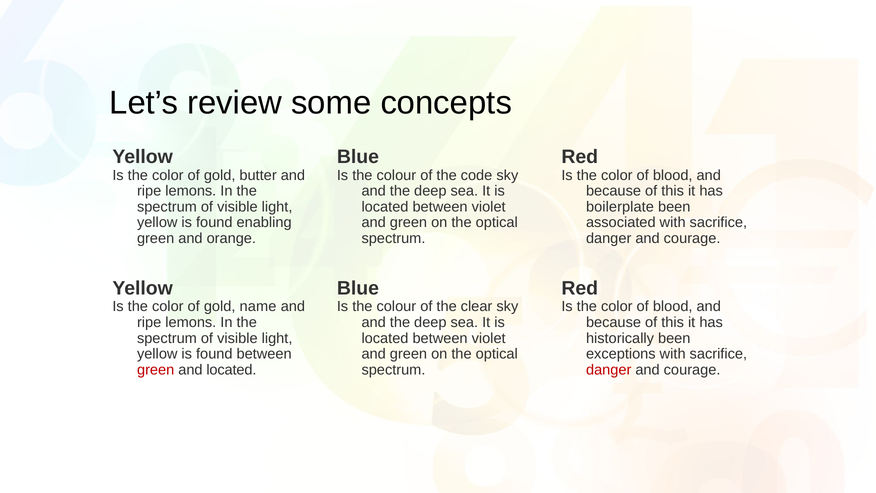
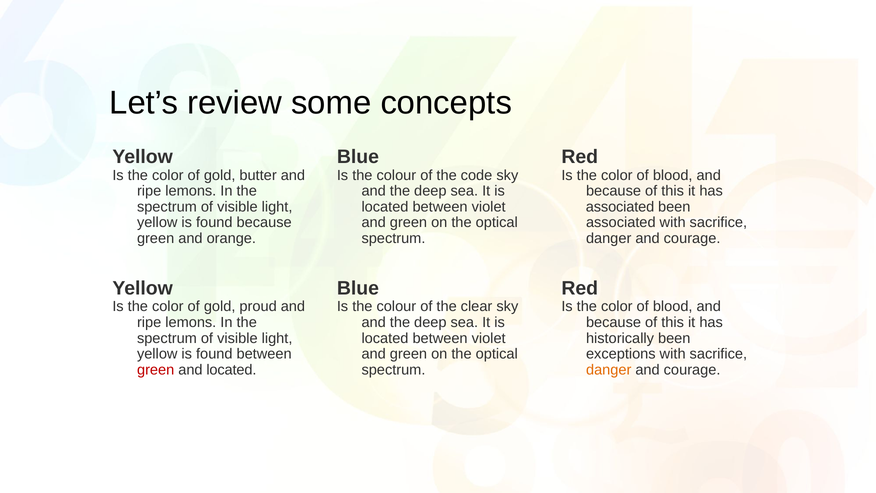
boilerplate: boilerplate -> associated (620, 207)
found enabling: enabling -> because (264, 222)
name: name -> proud (258, 307)
danger colour: red -> orange (609, 370)
